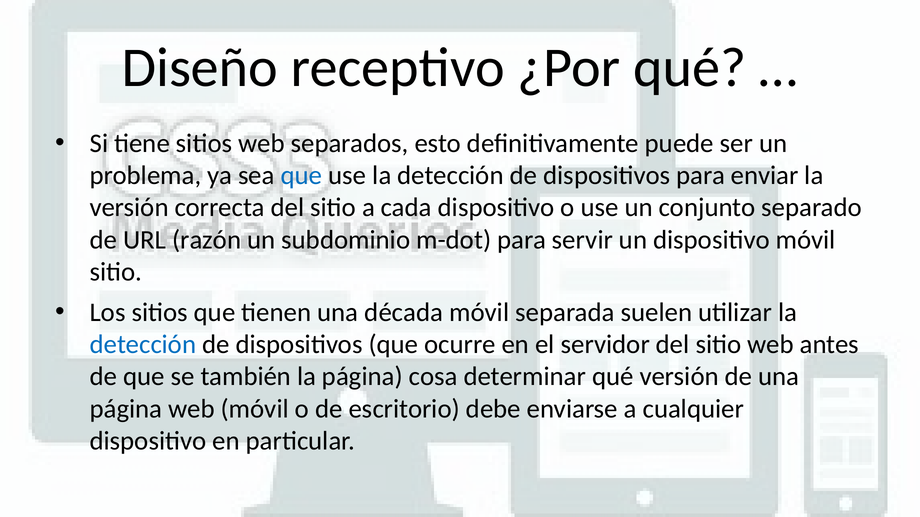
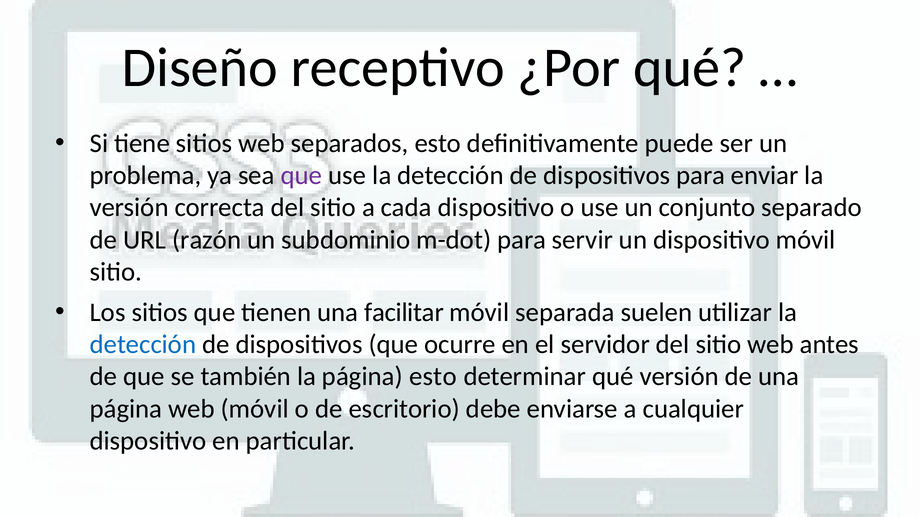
que colour: blue -> purple (302, 176)
década: década -> facilitar (404, 313)
página cosa: cosa -> esto (433, 377)
